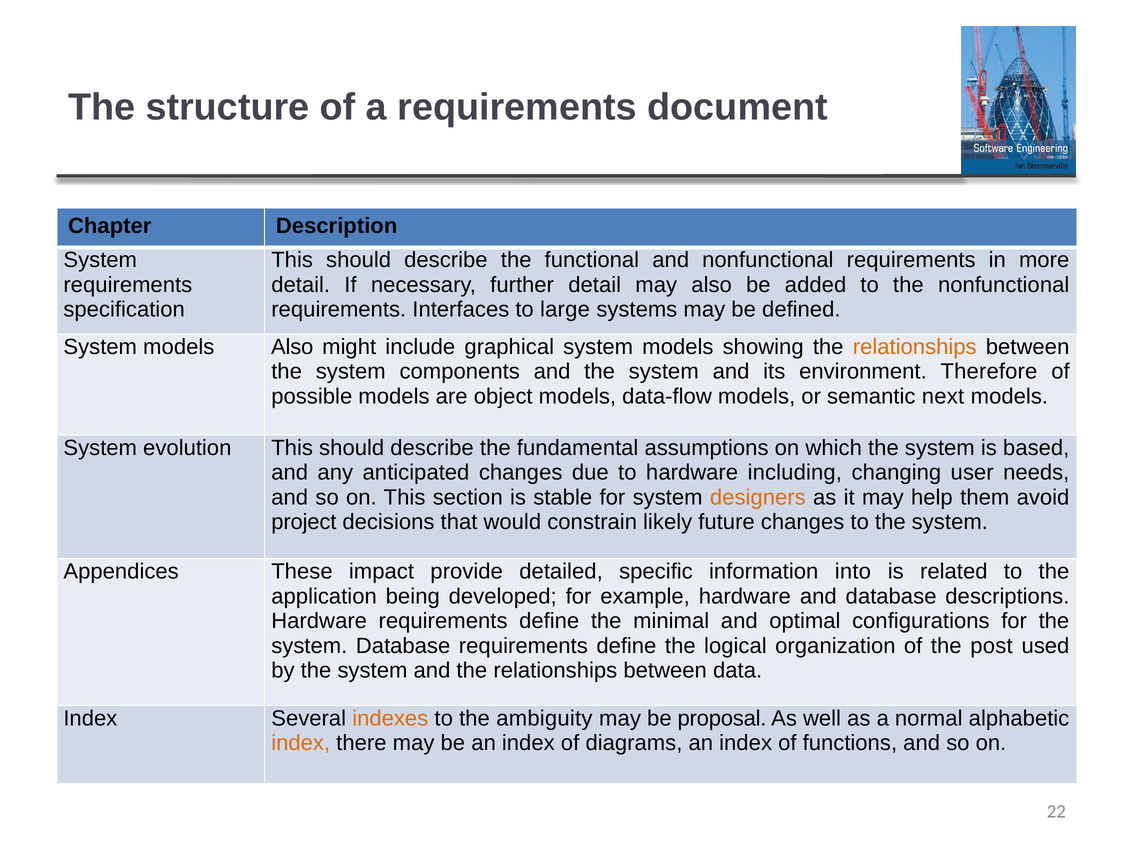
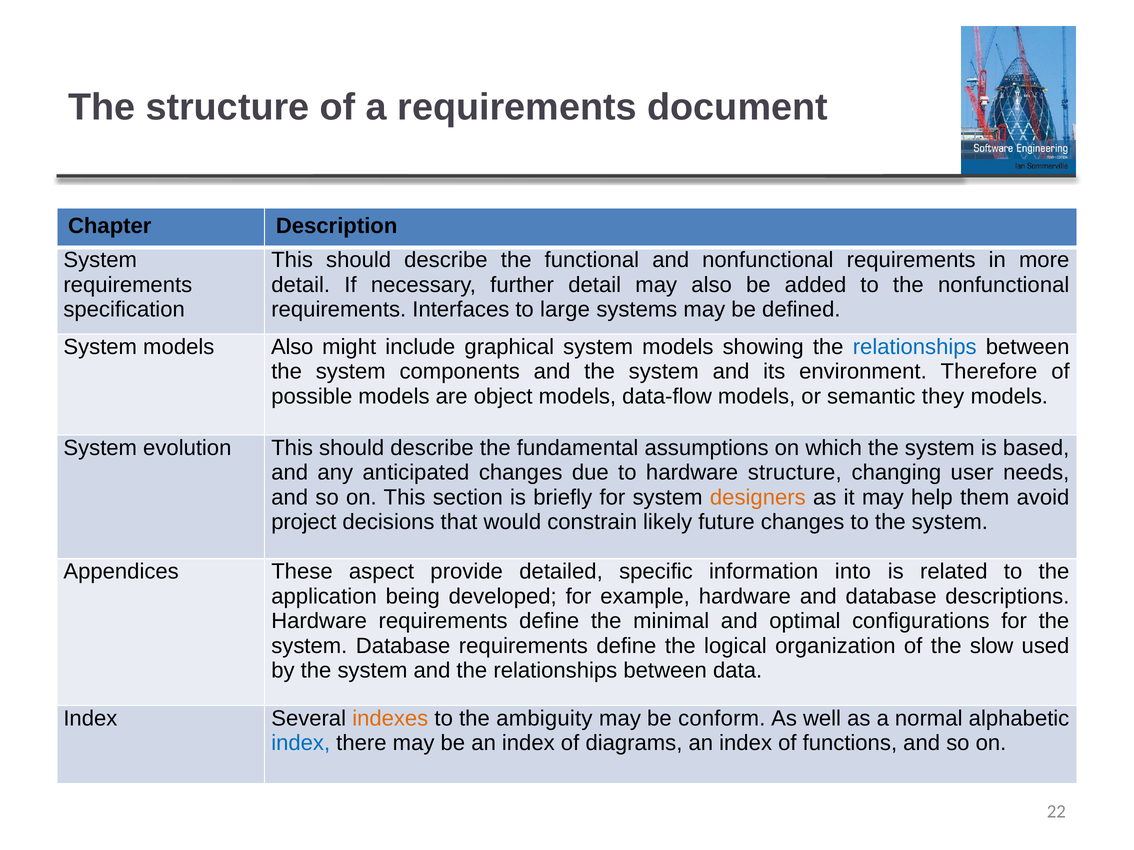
relationships colour: orange -> blue (915, 347)
next: next -> they (943, 397)
hardware including: including -> structure (795, 473)
stable: stable -> briefly (563, 498)
impact: impact -> aspect (381, 572)
post: post -> slow (992, 646)
proposal: proposal -> conform (722, 719)
index colour: orange -> blue (301, 744)
